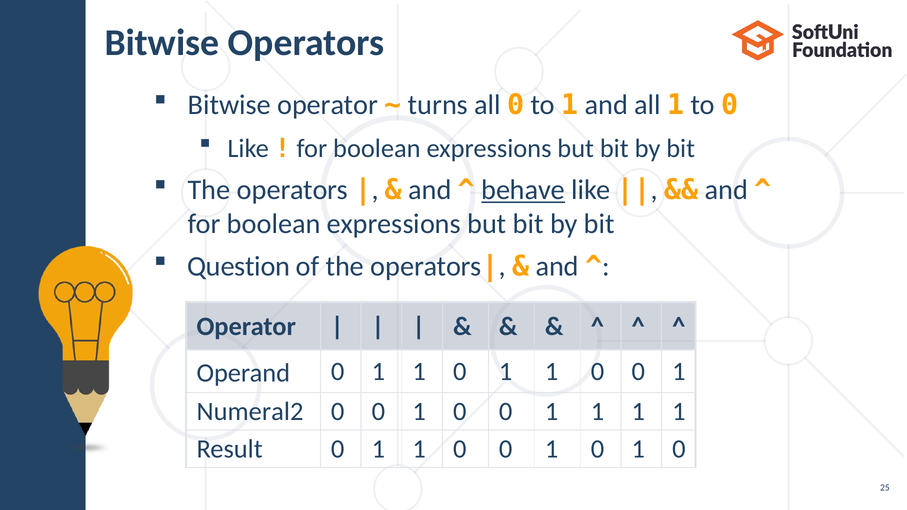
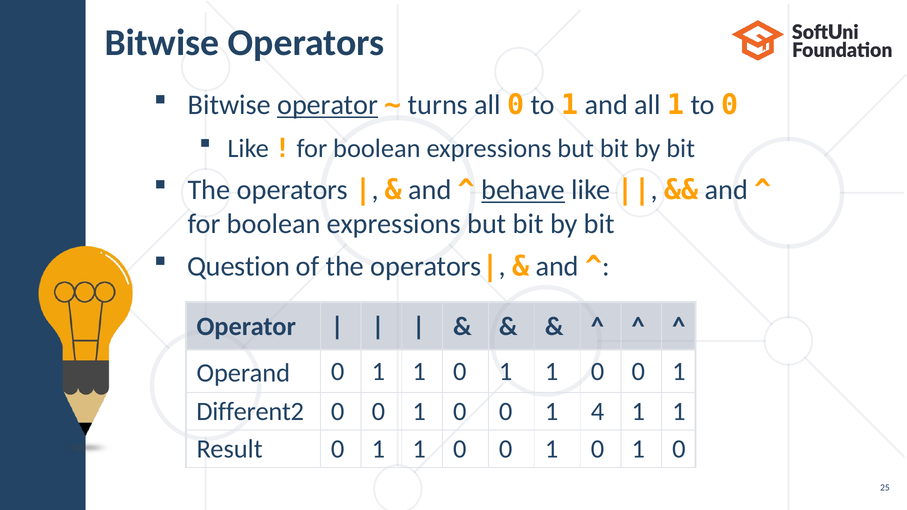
operator underline: none -> present (328, 105)
Numeral2: Numeral2 -> Different2 (250, 412)
0 0 1 1: 1 -> 4 (597, 412)
